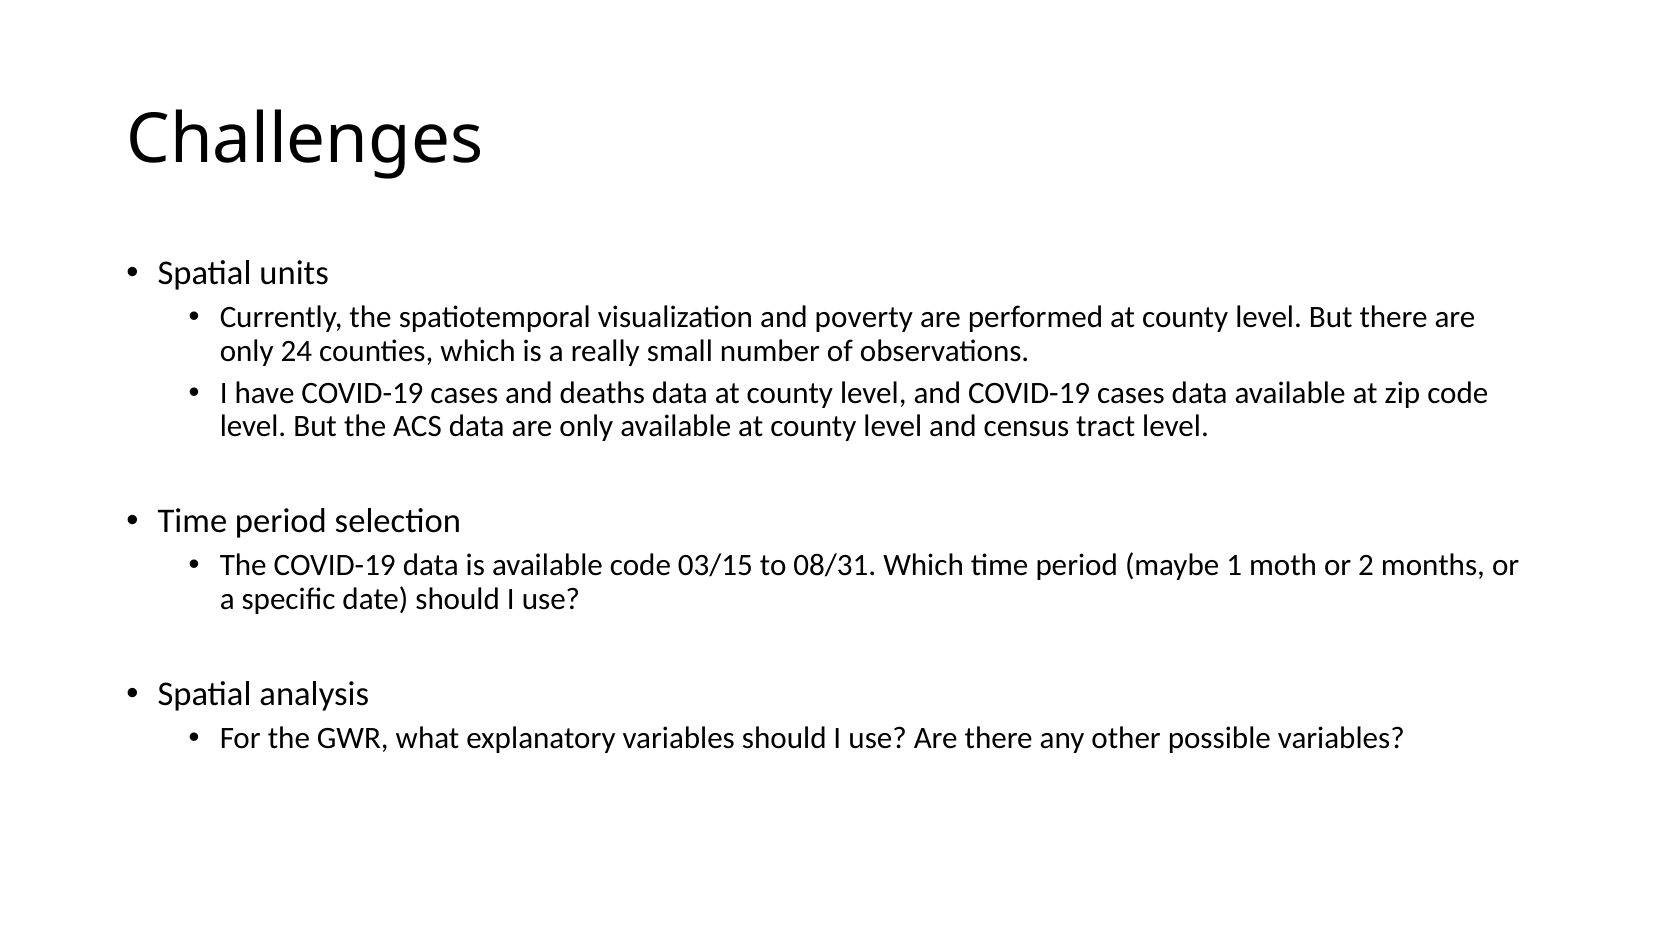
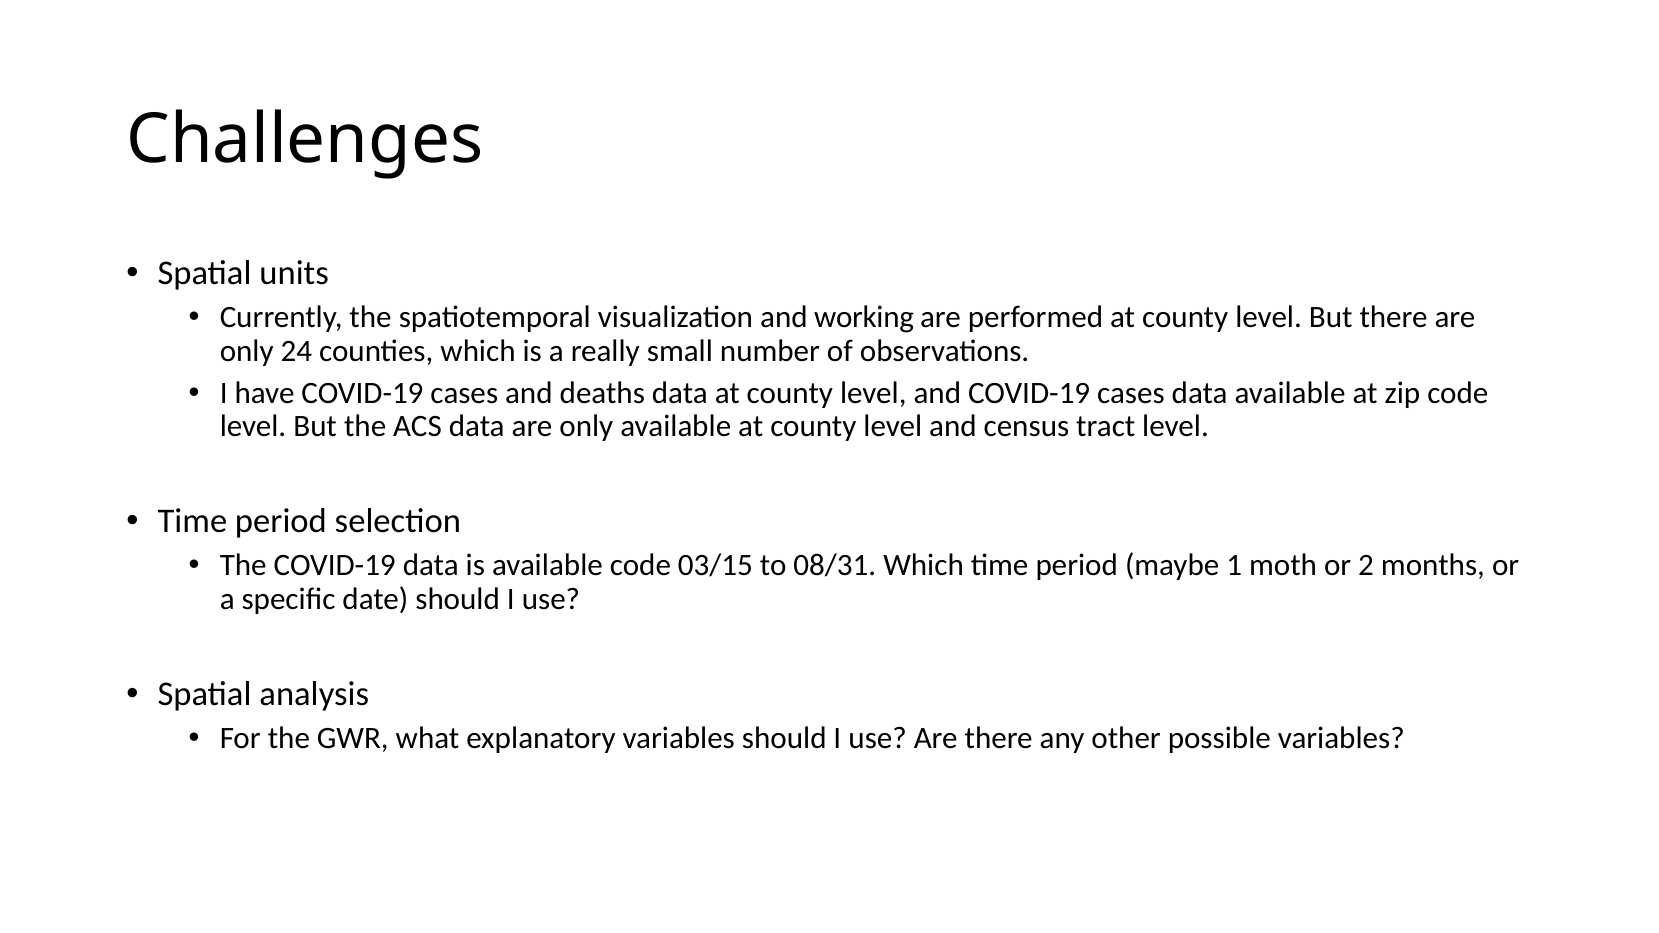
poverty: poverty -> working (864, 317)
